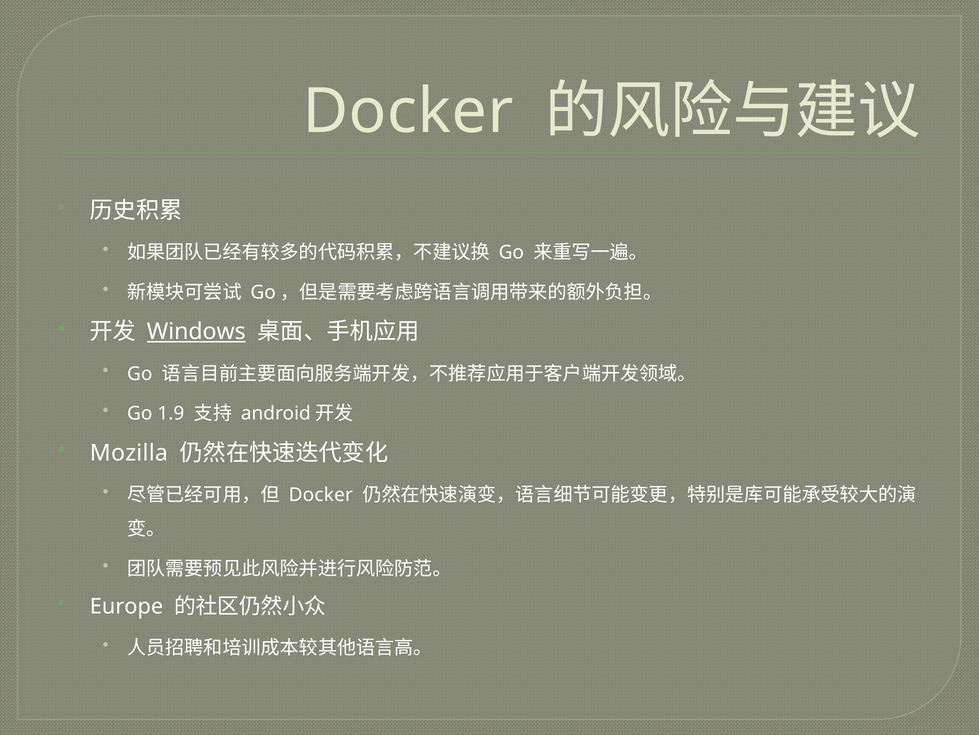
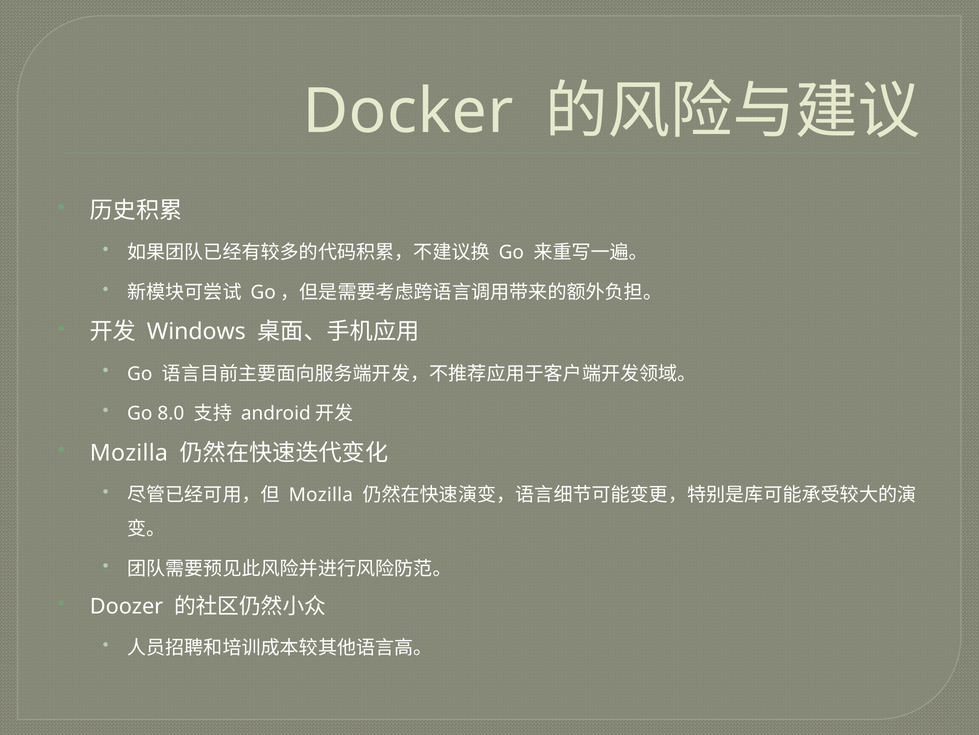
Windows underline: present -> none (196, 331)
1.9: 1.9 -> 8.0 (171, 413)
Docker: Docker -> Mozilla (321, 494)
Europe: Europe -> Doozer (127, 606)
